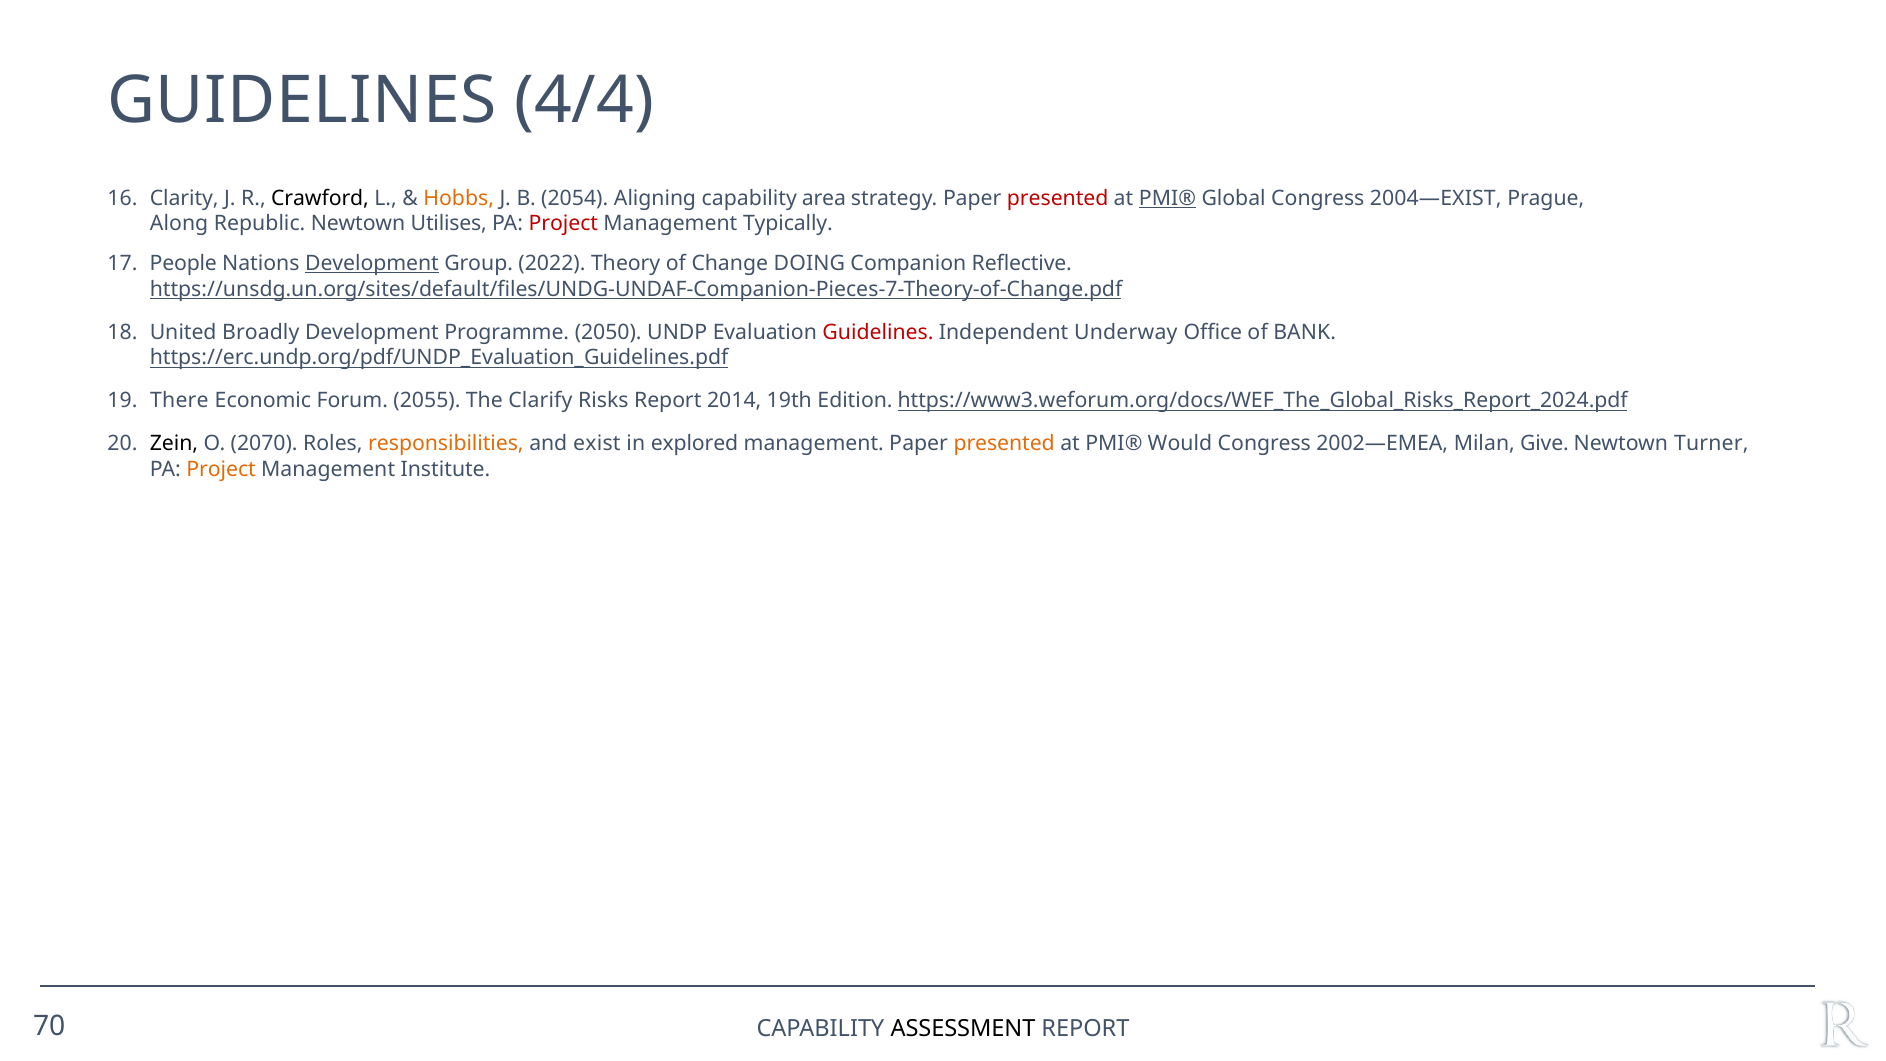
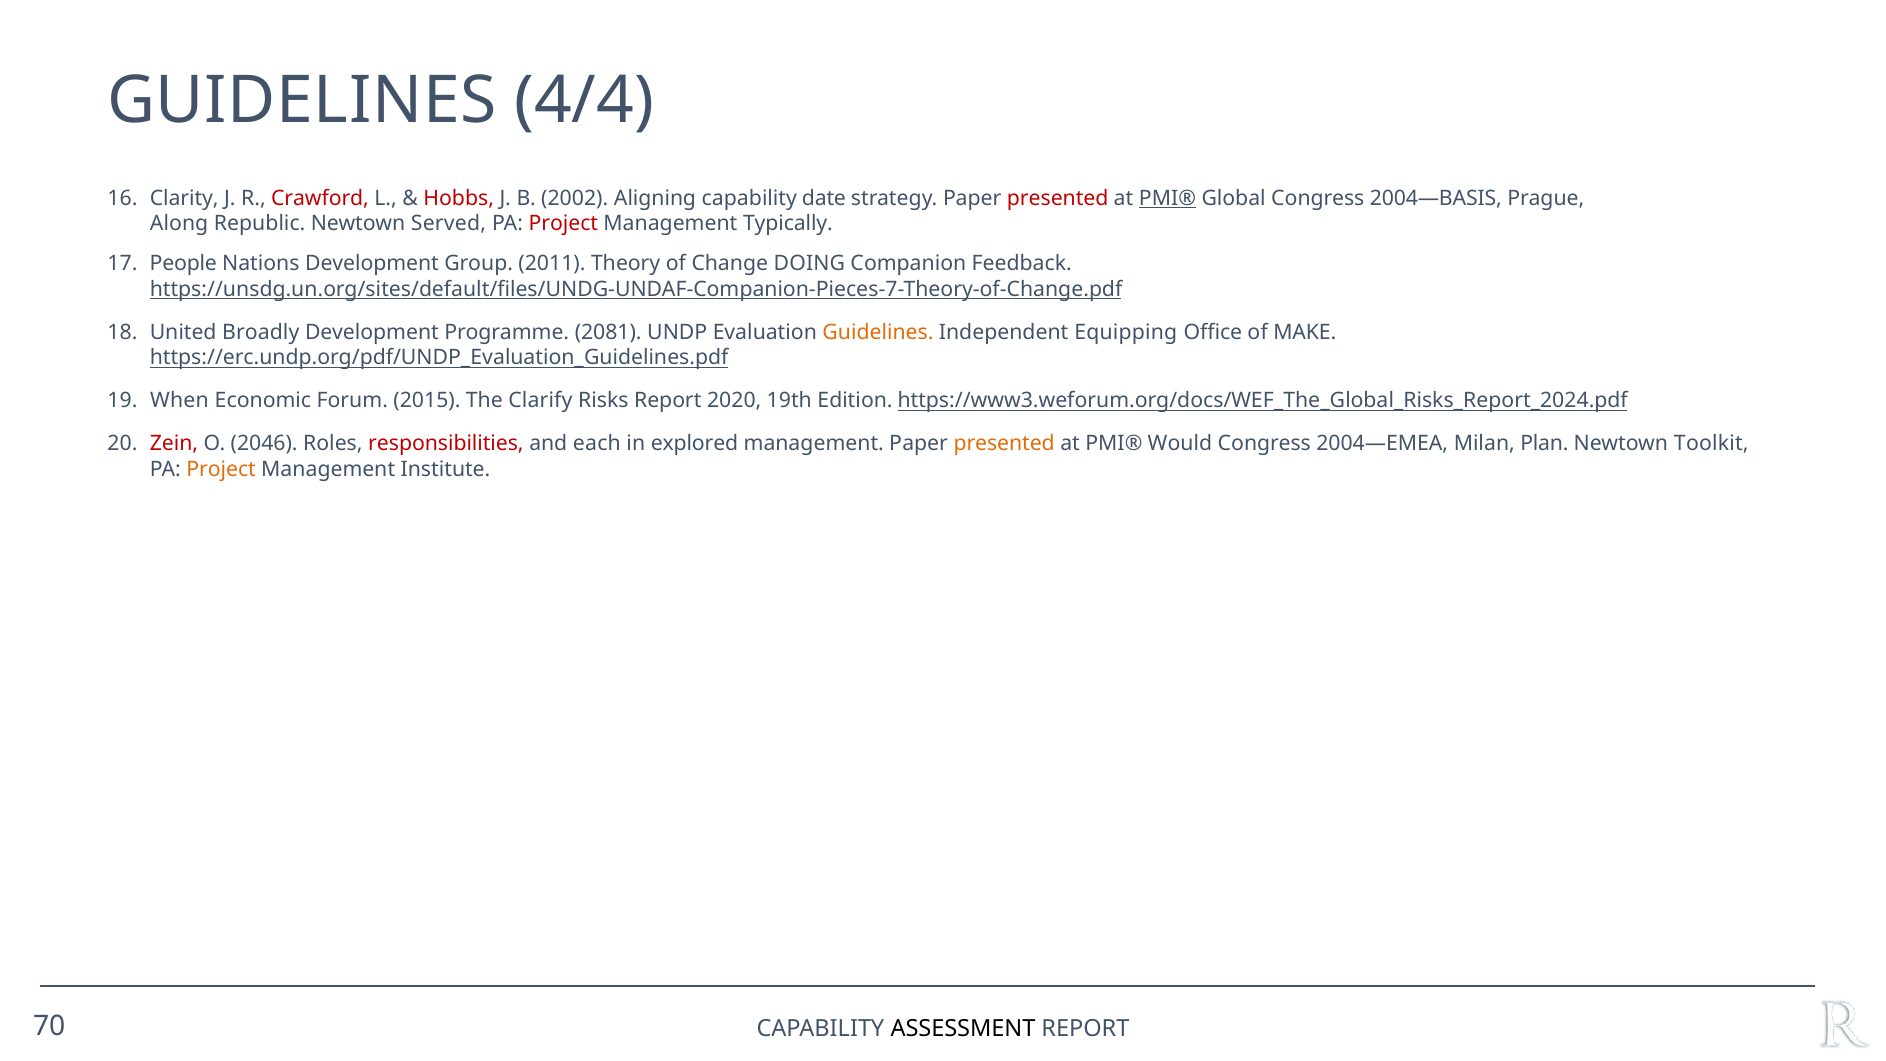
Crawford colour: black -> red (320, 198)
Hobbs colour: orange -> red (459, 198)
2054: 2054 -> 2002 (575, 198)
area: area -> date (824, 198)
2004—EXIST: 2004—EXIST -> 2004—BASIS (1436, 198)
Utilises: Utilises -> Served (448, 224)
Development underline: present -> none (372, 264)
2022: 2022 -> 2011 (552, 264)
Reflective: Reflective -> Feedback (1022, 264)
2050: 2050 -> 2081 (608, 332)
Guidelines colour: red -> orange (878, 332)
Underway: Underway -> Equipping (1126, 332)
BANK: BANK -> MAKE (1305, 332)
There: There -> When (179, 401)
2055: 2055 -> 2015 (427, 401)
2014: 2014 -> 2020 (734, 401)
Zein colour: black -> red (174, 444)
2070: 2070 -> 2046 (264, 444)
responsibilities colour: orange -> red (446, 444)
exist: exist -> each (597, 444)
2002—EMEA: 2002—EMEA -> 2004—EMEA (1382, 444)
Give: Give -> Plan (1544, 444)
Turner: Turner -> Toolkit (1711, 444)
